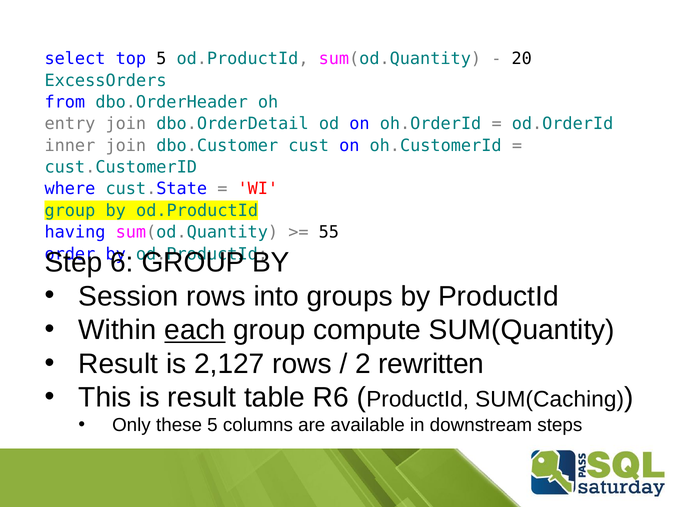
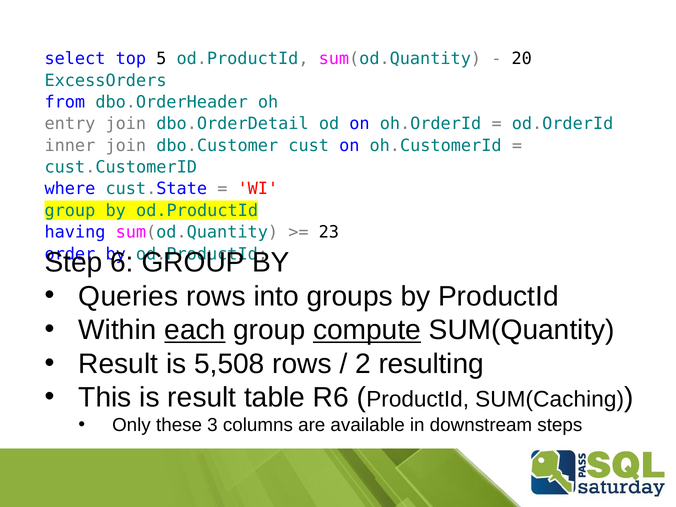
55: 55 -> 23 (329, 232)
Session: Session -> Queries (128, 296)
compute underline: none -> present (367, 330)
2,127: 2,127 -> 5,508 (229, 364)
rewritten: rewritten -> resulting (431, 364)
these 5: 5 -> 3 (212, 425)
